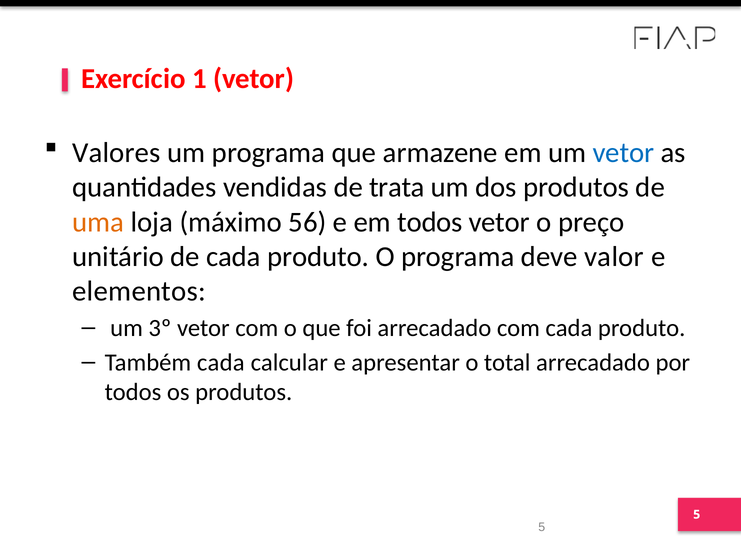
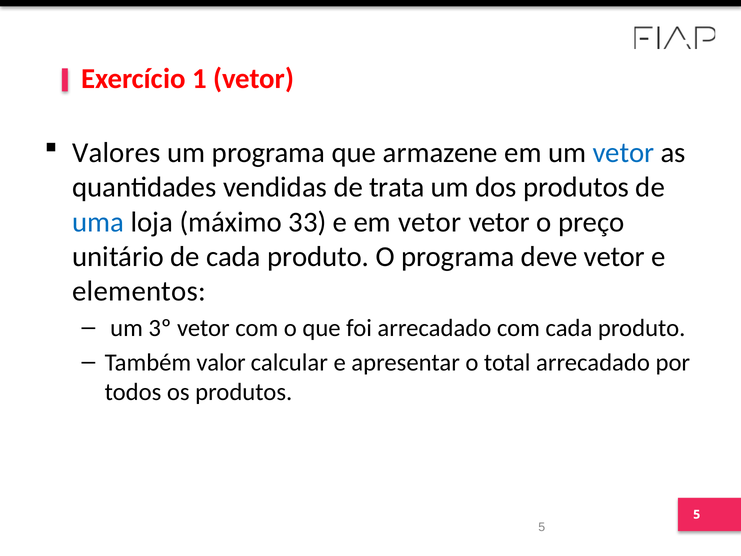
uma colour: orange -> blue (98, 222)
56: 56 -> 33 (307, 222)
em todos: todos -> vetor (430, 222)
deve valor: valor -> vetor (614, 256)
Também cada: cada -> valor (221, 362)
